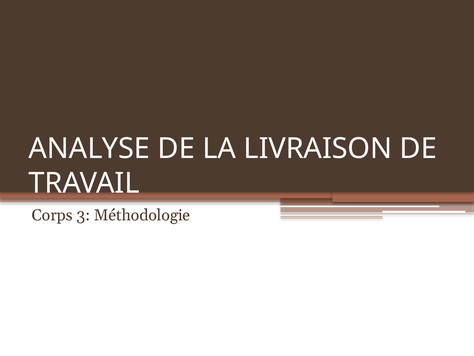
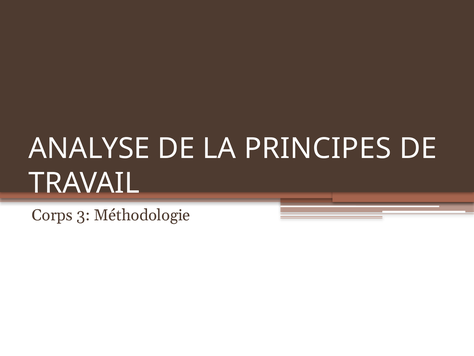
LIVRAISON: LIVRAISON -> PRINCIPES (318, 148)
